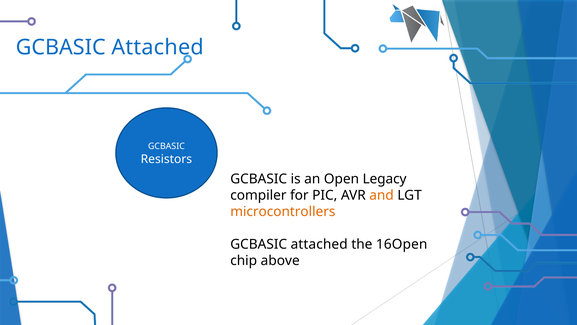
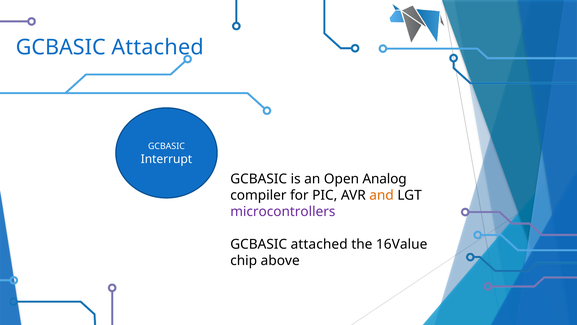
Resistors: Resistors -> Interrupt (166, 159)
Legacy: Legacy -> Analog (385, 179)
microcontrollers colour: orange -> purple (283, 211)
16Open: 16Open -> 16Value (402, 244)
